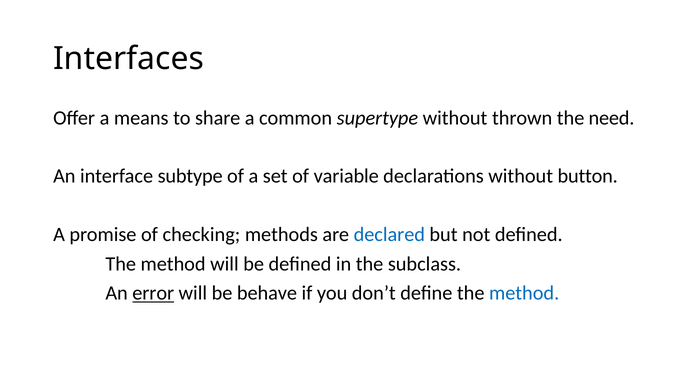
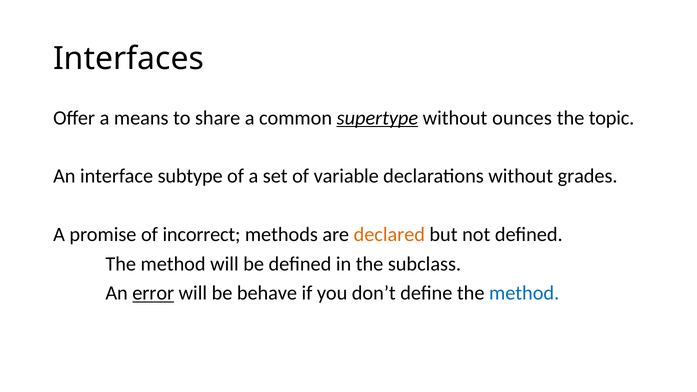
supertype underline: none -> present (377, 118)
thrown: thrown -> ounces (522, 118)
need: need -> topic (612, 118)
button: button -> grades (588, 176)
checking: checking -> incorrect (202, 235)
declared colour: blue -> orange (389, 235)
